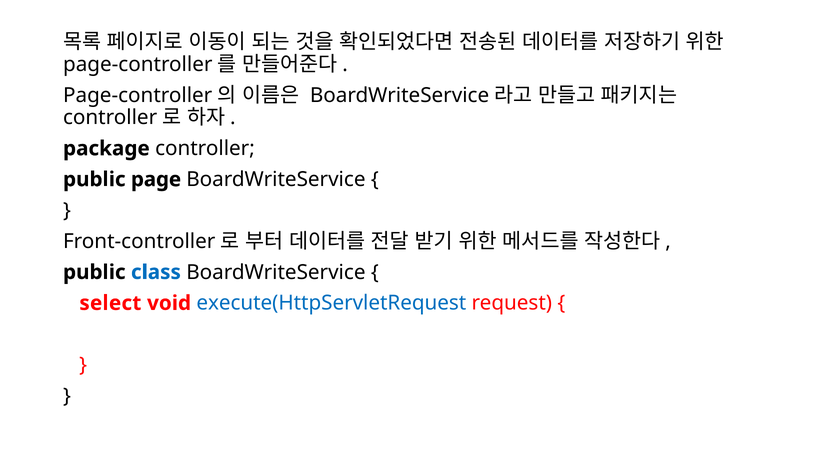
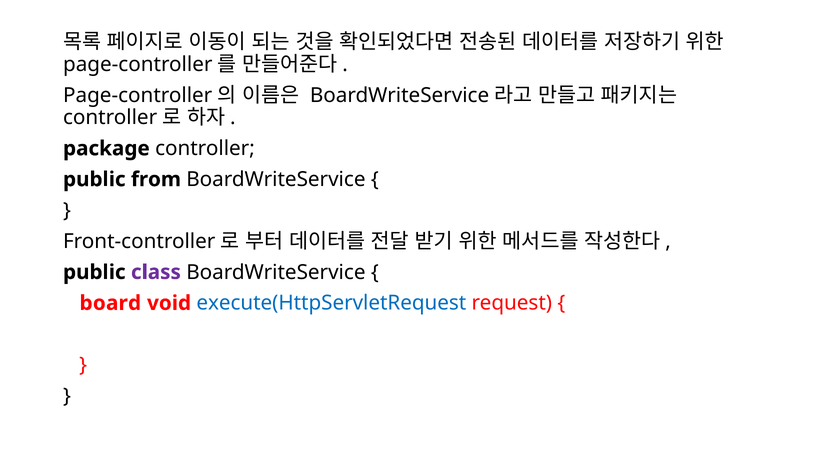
page: page -> from (156, 179)
class colour: blue -> purple (156, 272)
select: select -> board (110, 303)
